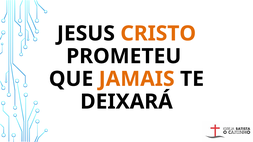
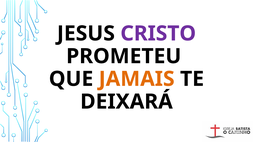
CRISTO colour: orange -> purple (158, 34)
